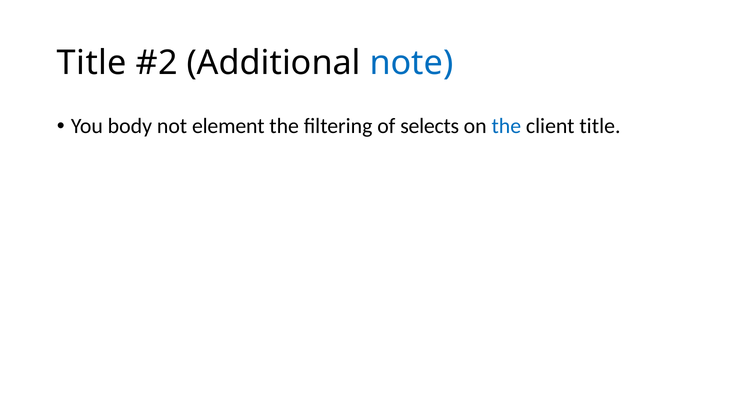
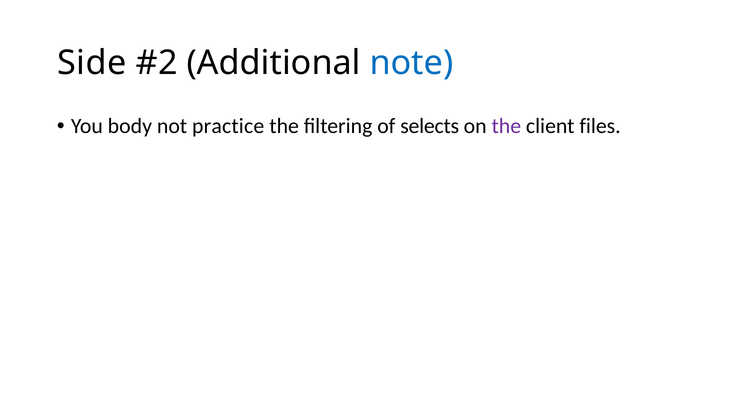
Title: Title -> Side (92, 63)
element: element -> practice (228, 126)
the colour: blue -> purple (506, 126)
client title: title -> files (600, 126)
